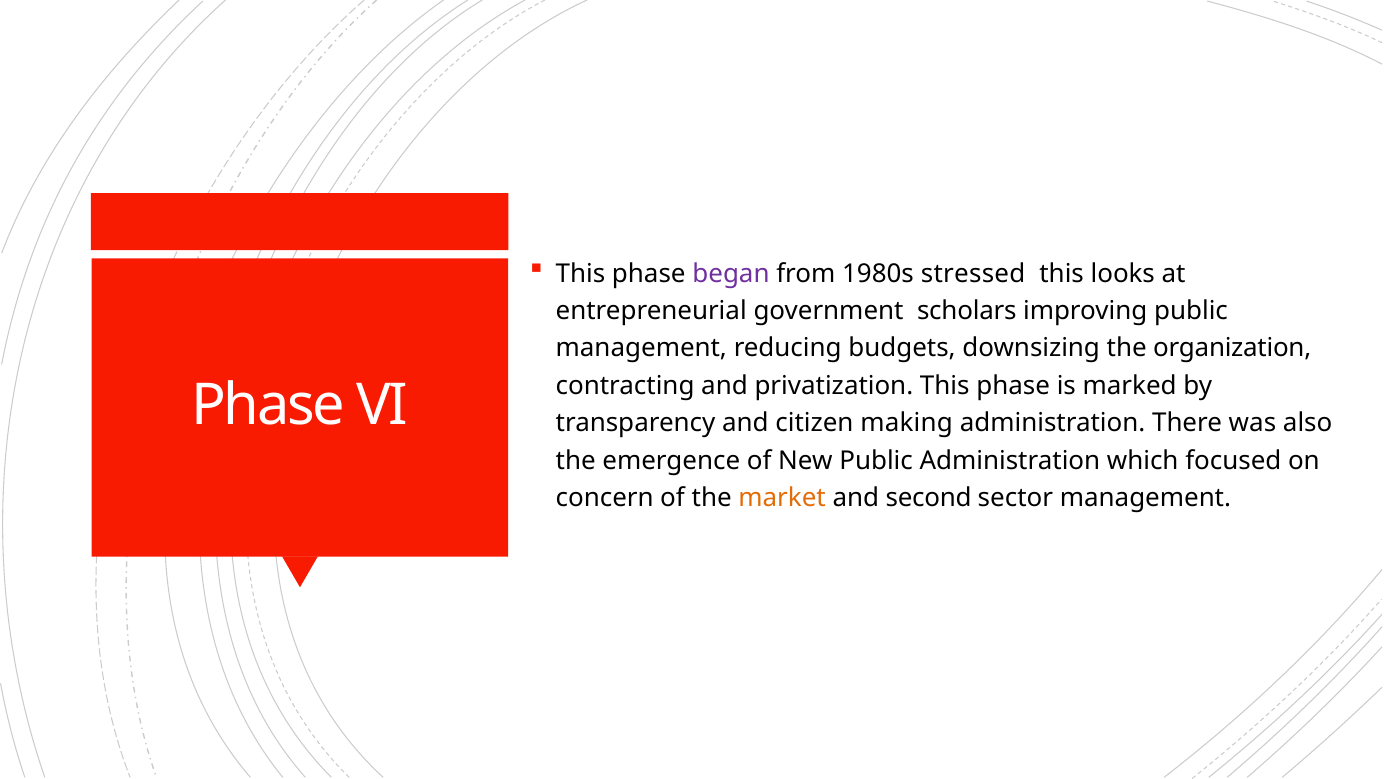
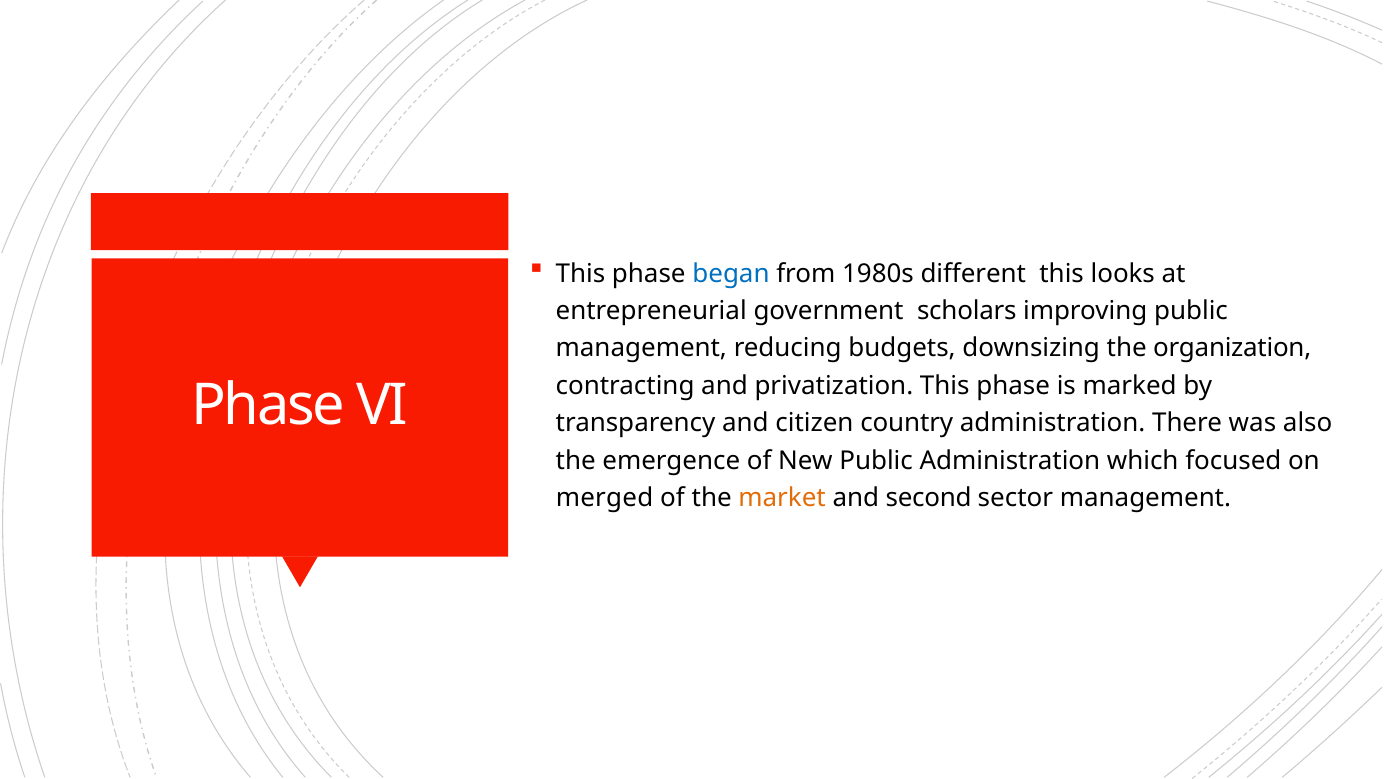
began colour: purple -> blue (731, 274)
stressed: stressed -> different (973, 274)
making: making -> country (907, 423)
concern: concern -> merged (605, 498)
